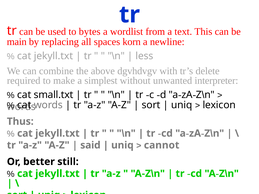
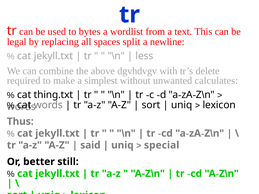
main: main -> legal (17, 42)
korn: korn -> split (131, 42)
interpreter: interpreter -> calculates (216, 81)
small.txt: small.txt -> thing.txt (53, 95)
cannot: cannot -> special (162, 145)
